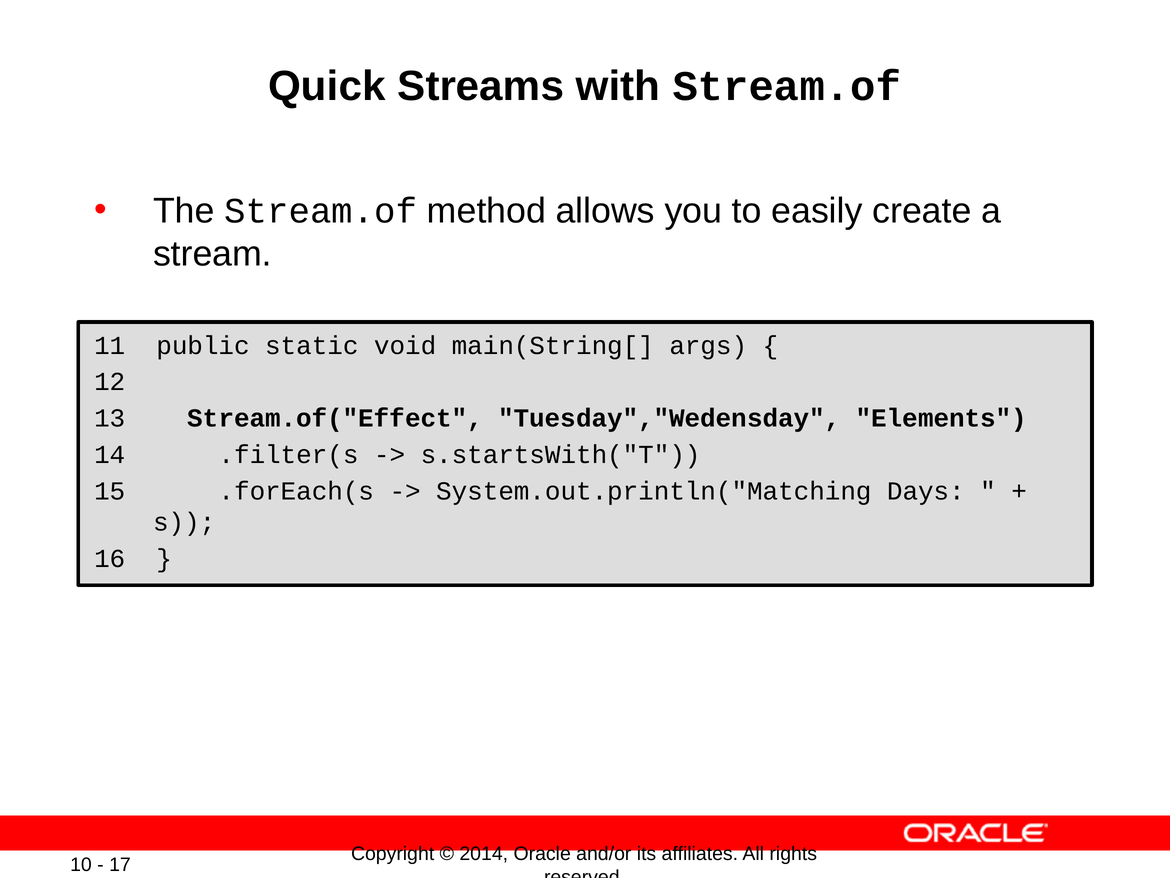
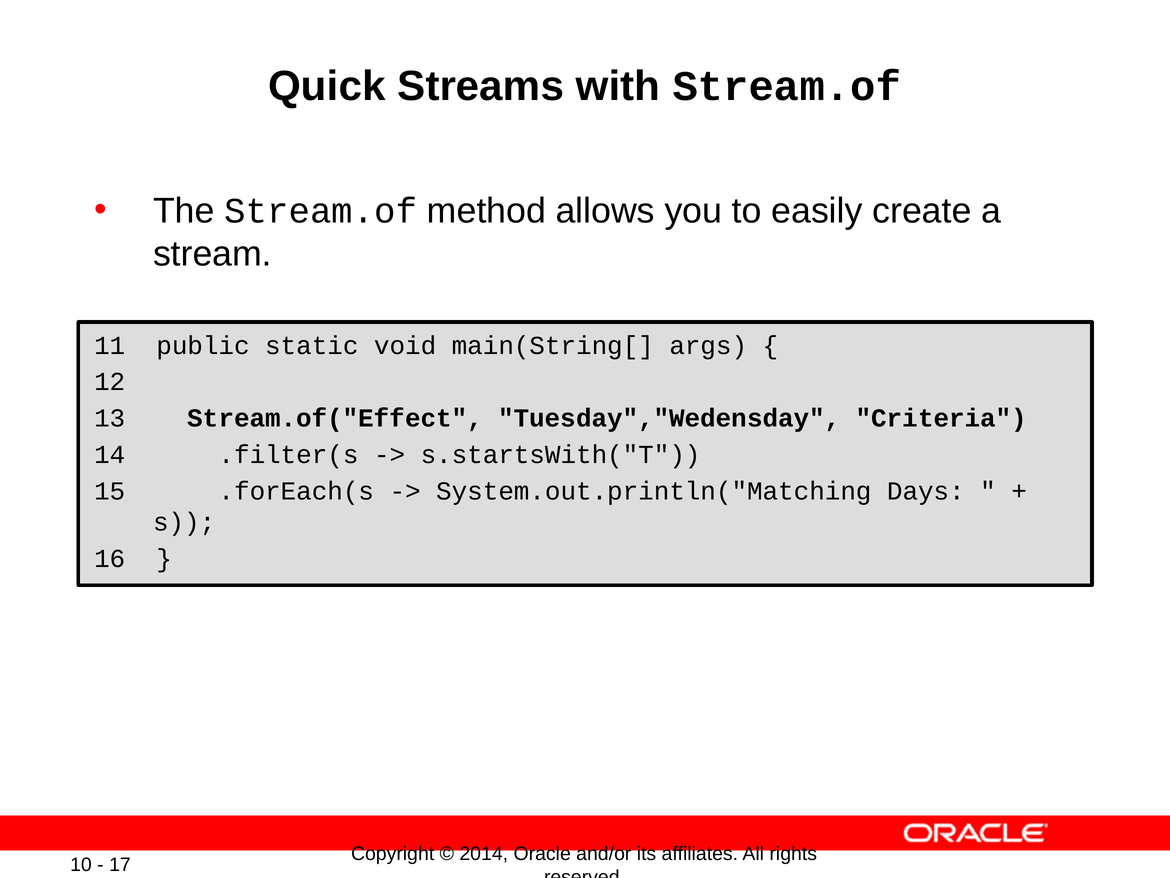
Elements: Elements -> Criteria (941, 418)
